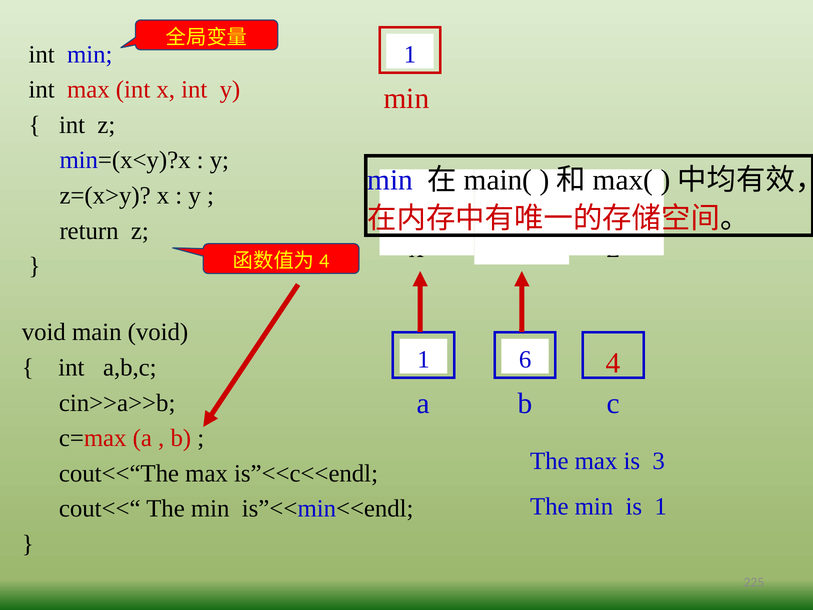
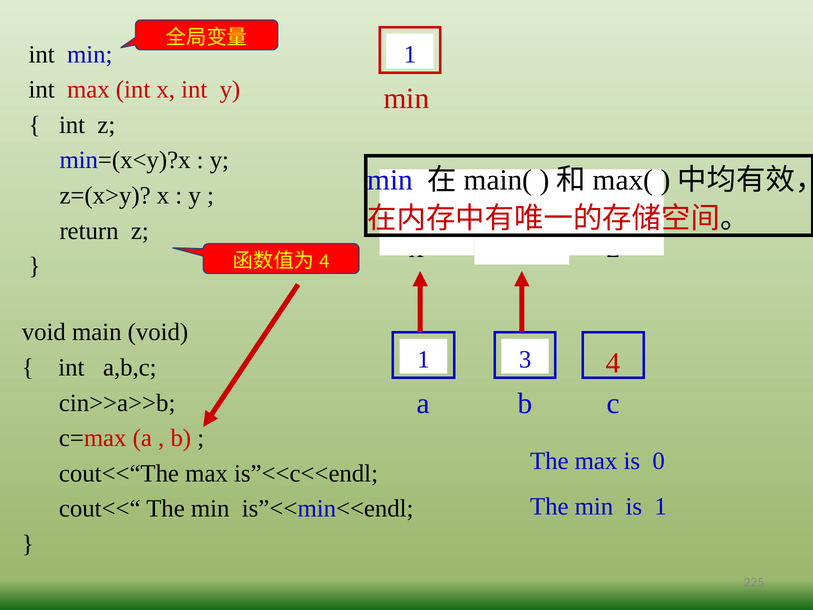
6: 6 -> 3 (525, 359)
is 3: 3 -> 0 (659, 461)
